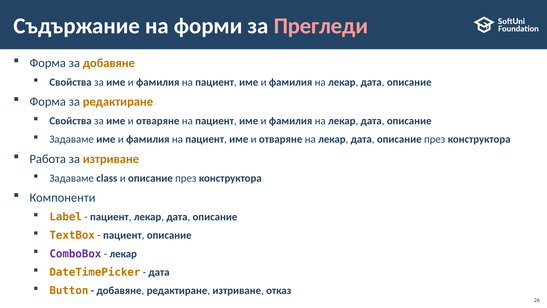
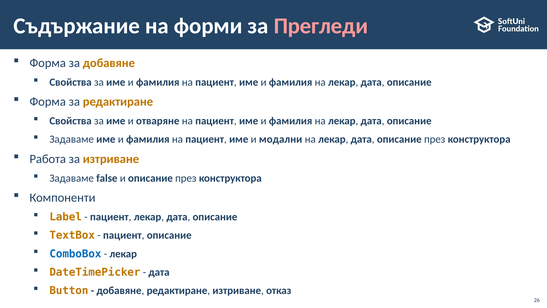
пациент име и отваряне: отваряне -> модални (281, 139)
class: class -> false (107, 178)
ComboBox colour: purple -> blue (75, 254)
